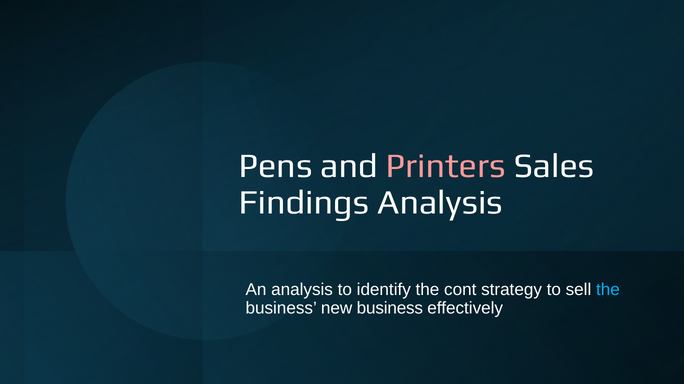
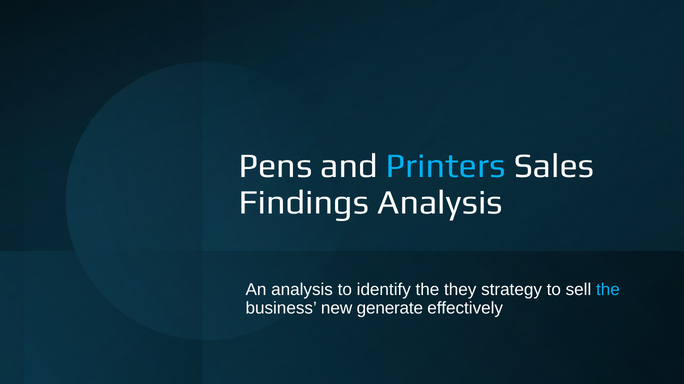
Printers colour: pink -> light blue (446, 166)
cont: cont -> they (460, 290)
new business: business -> generate (390, 308)
